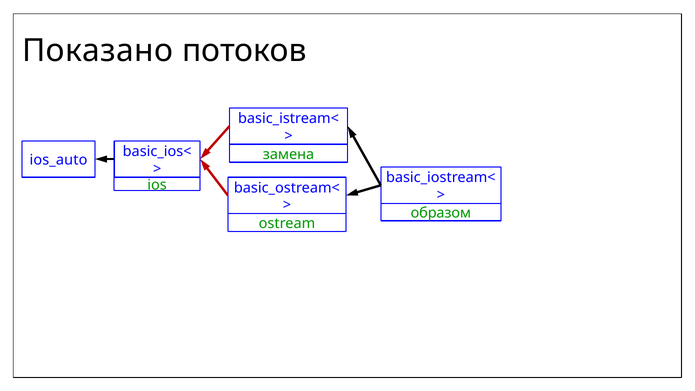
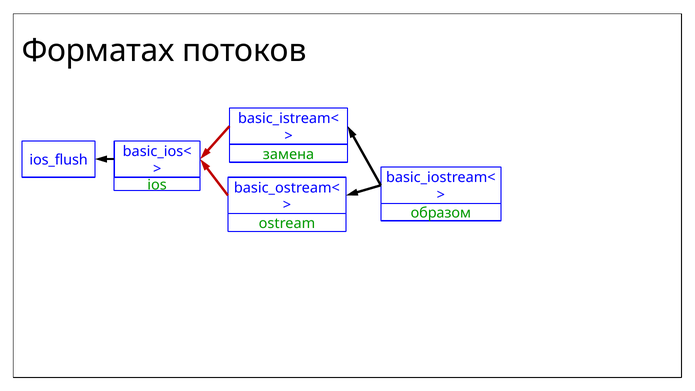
Показано: Показано -> Форматах (98, 51)
ios_auto: ios_auto -> ios_flush (59, 160)
